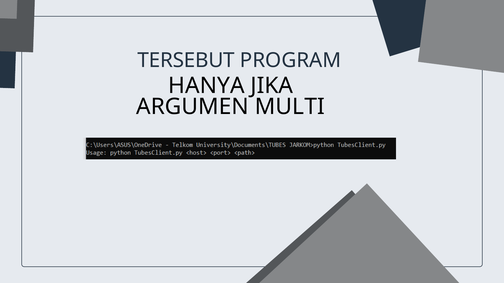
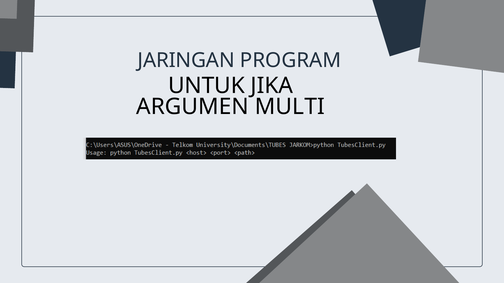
TERSEBUT: TERSEBUT -> JARINGAN (186, 60)
HANYA: HANYA -> UNTUK (207, 86)
